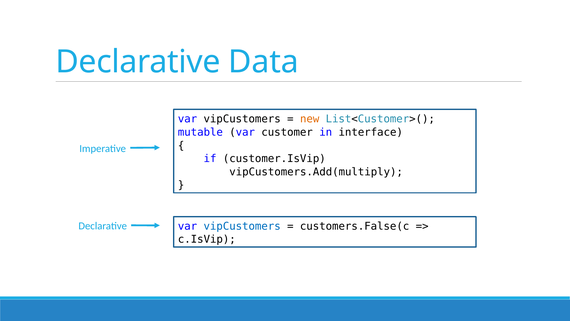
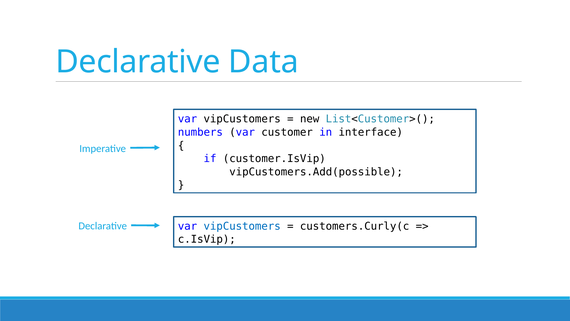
new colour: orange -> black (310, 119)
mutable: mutable -> numbers (200, 132)
vipCustomers.Add(multiply: vipCustomers.Add(multiply -> vipCustomers.Add(possible (316, 172)
customers.False(c: customers.False(c -> customers.Curly(c (355, 226)
